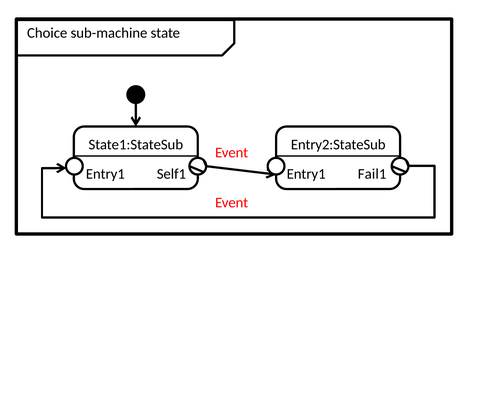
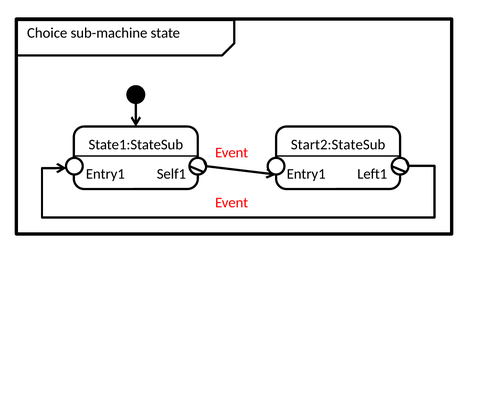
Entry2:StateSub: Entry2:StateSub -> Start2:StateSub (338, 145)
Fail1: Fail1 -> Left1 (372, 174)
